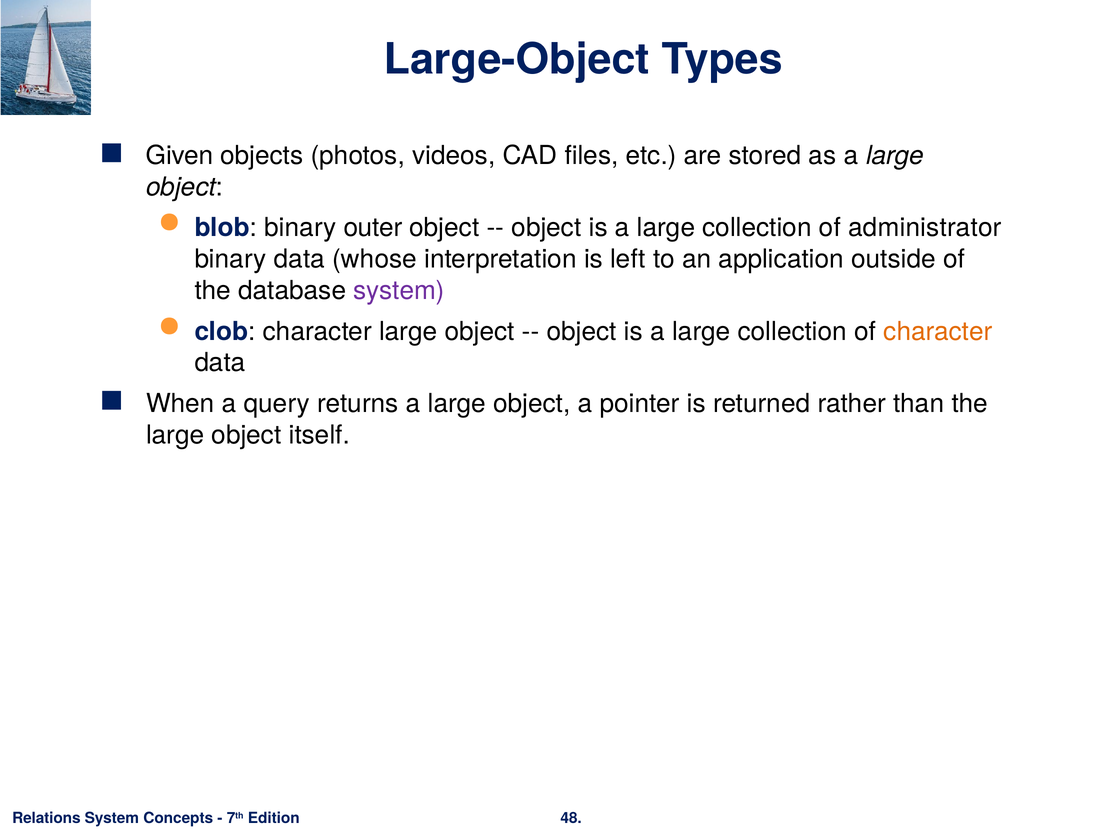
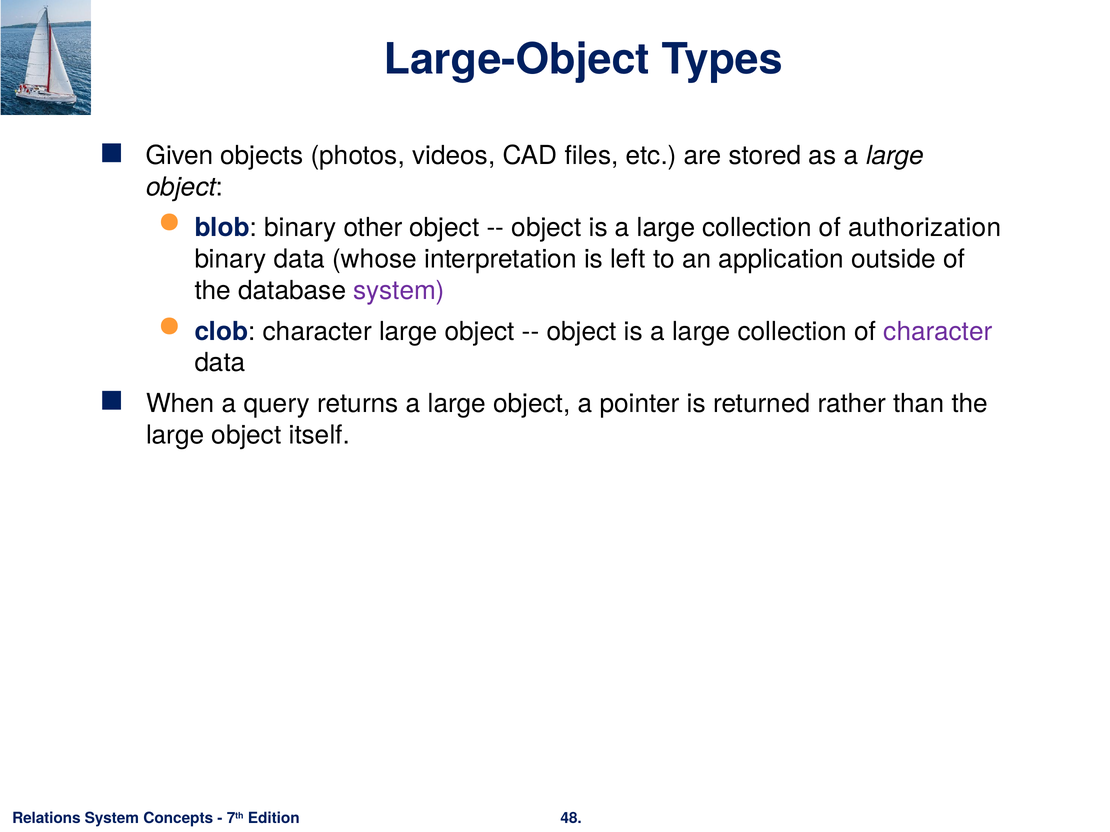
outer: outer -> other (373, 228)
administrator: administrator -> authorization (925, 228)
character colour: orange -> purple (938, 332)
